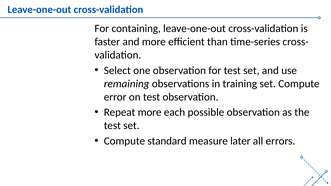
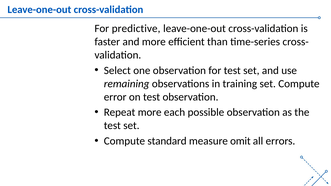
containing: containing -> predictive (136, 29)
later: later -> omit (240, 141)
